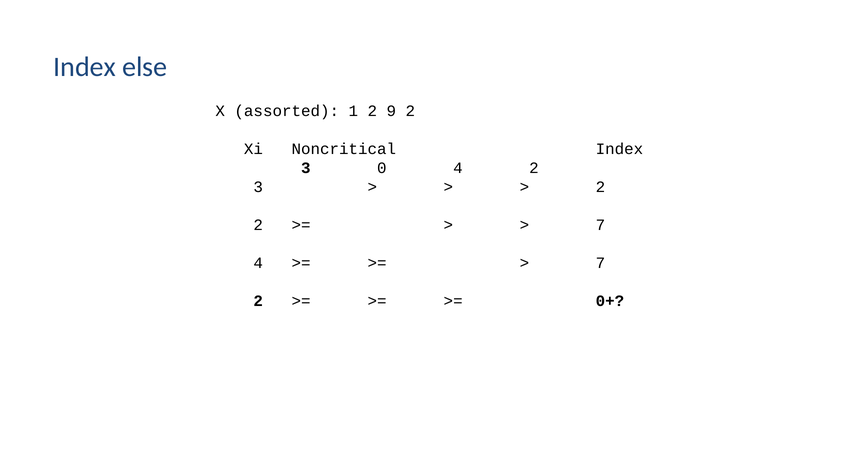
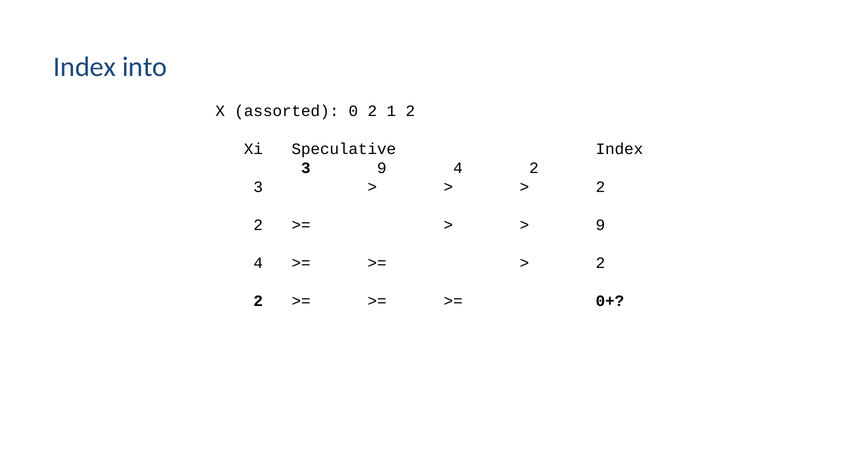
else: else -> into (145, 67)
1: 1 -> 0 (353, 111)
9: 9 -> 1 (391, 111)
Noncritical: Noncritical -> Speculative (344, 149)
3 0: 0 -> 9 (382, 168)
7: 7 -> 9 (600, 225)
7: 7 -> 2 (600, 263)
